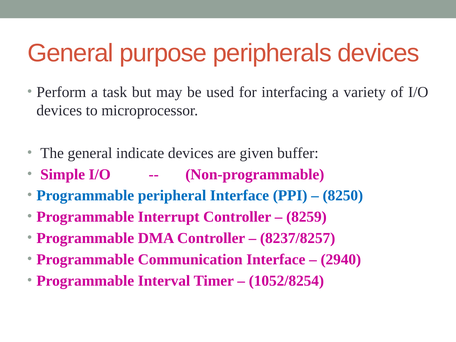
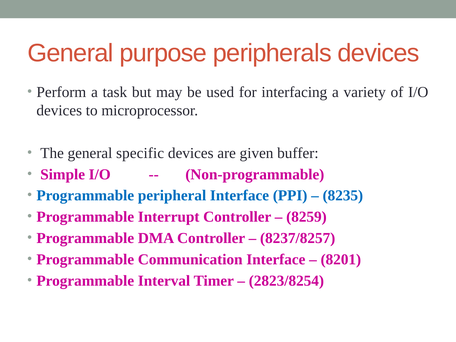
indicate: indicate -> specific (140, 153)
8250: 8250 -> 8235 (343, 196)
2940: 2940 -> 8201 (341, 259)
1052/8254: 1052/8254 -> 2823/8254 (286, 281)
